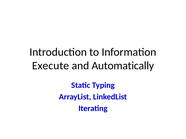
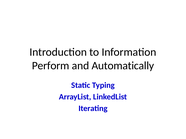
Execute: Execute -> Perform (51, 66)
